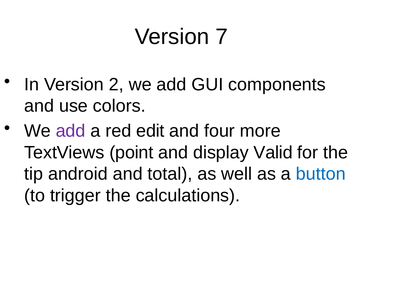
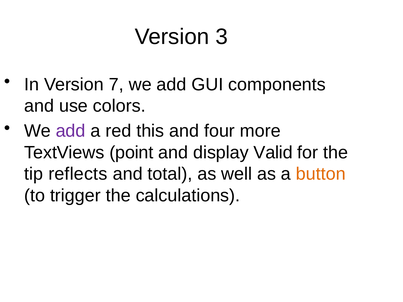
7: 7 -> 3 (222, 37)
2: 2 -> 7 (116, 85)
edit: edit -> this (150, 131)
android: android -> reflects (78, 174)
button colour: blue -> orange (321, 174)
